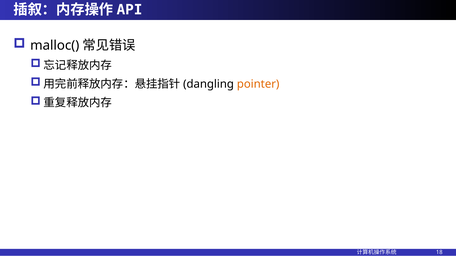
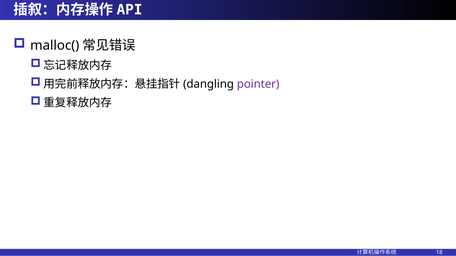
pointer colour: orange -> purple (258, 84)
